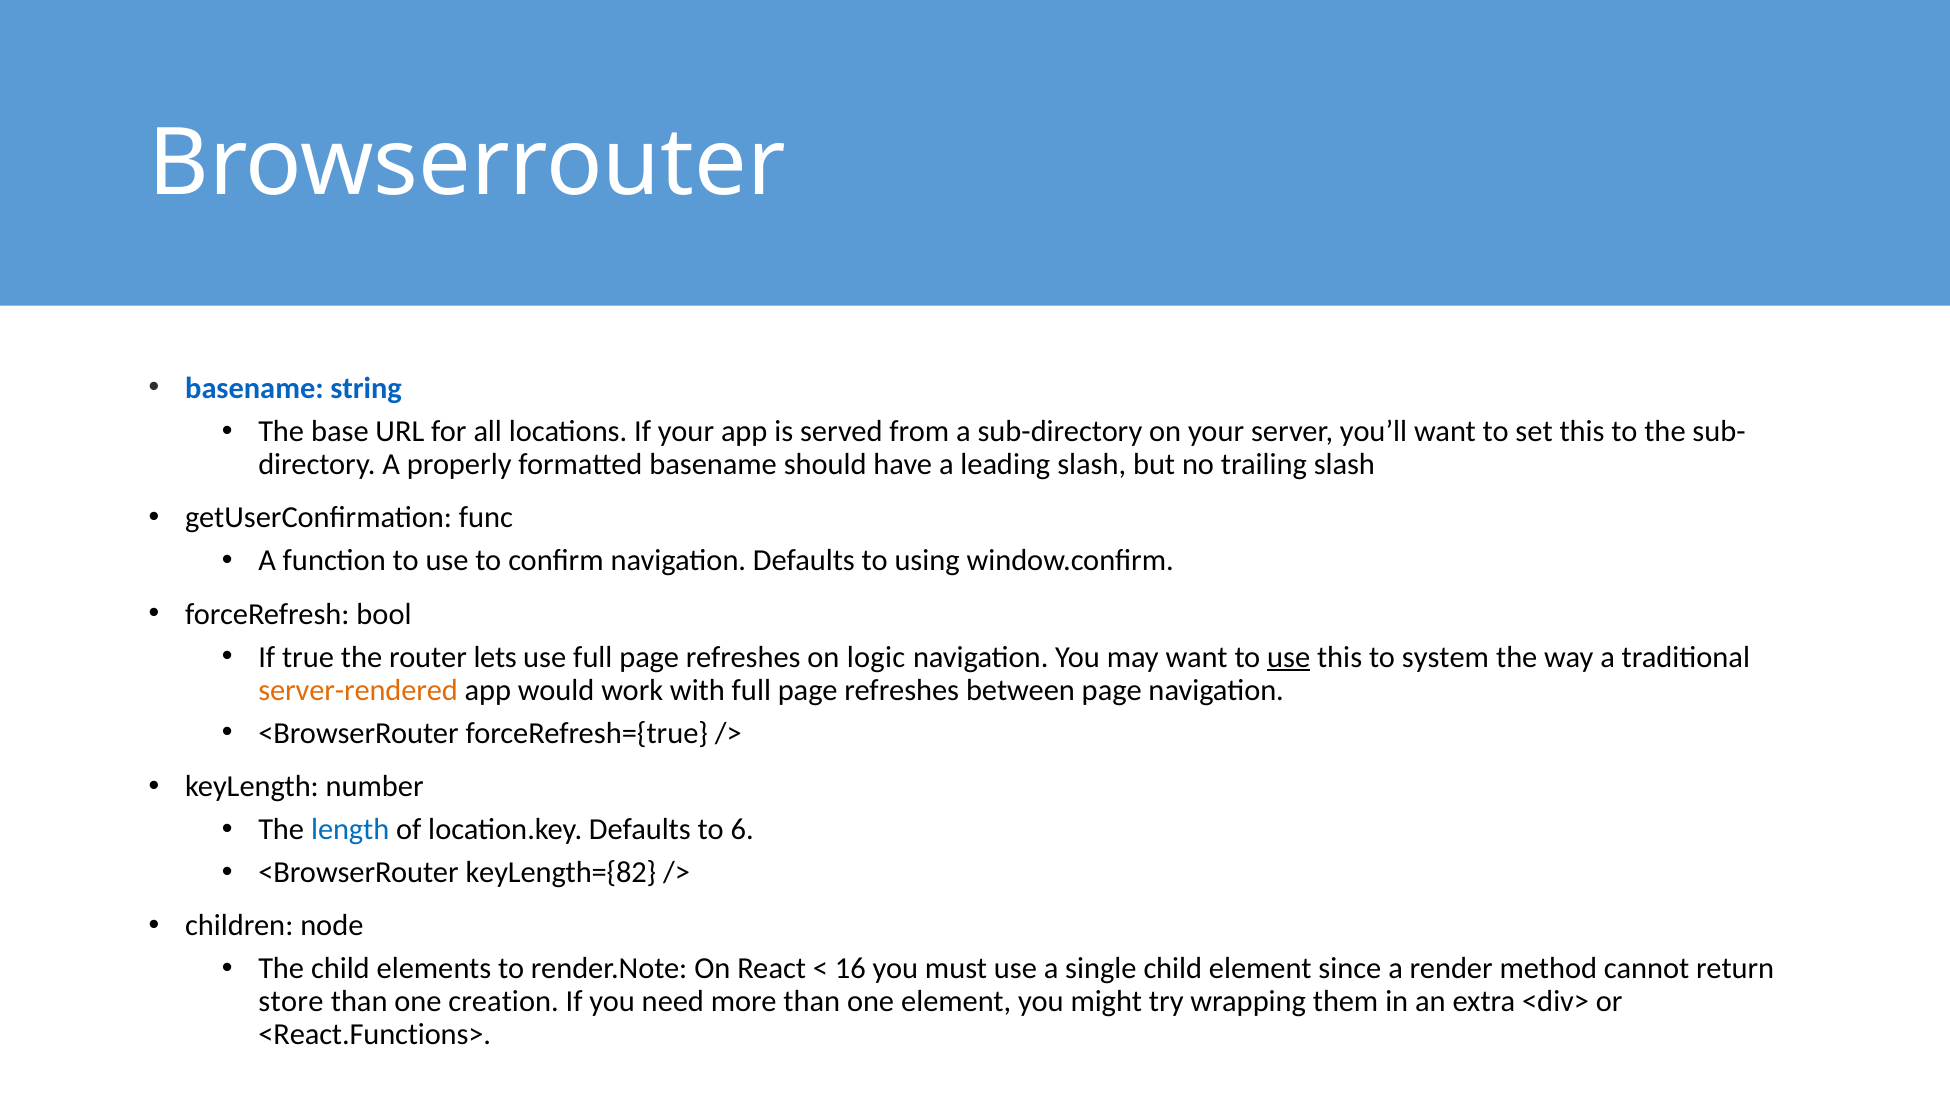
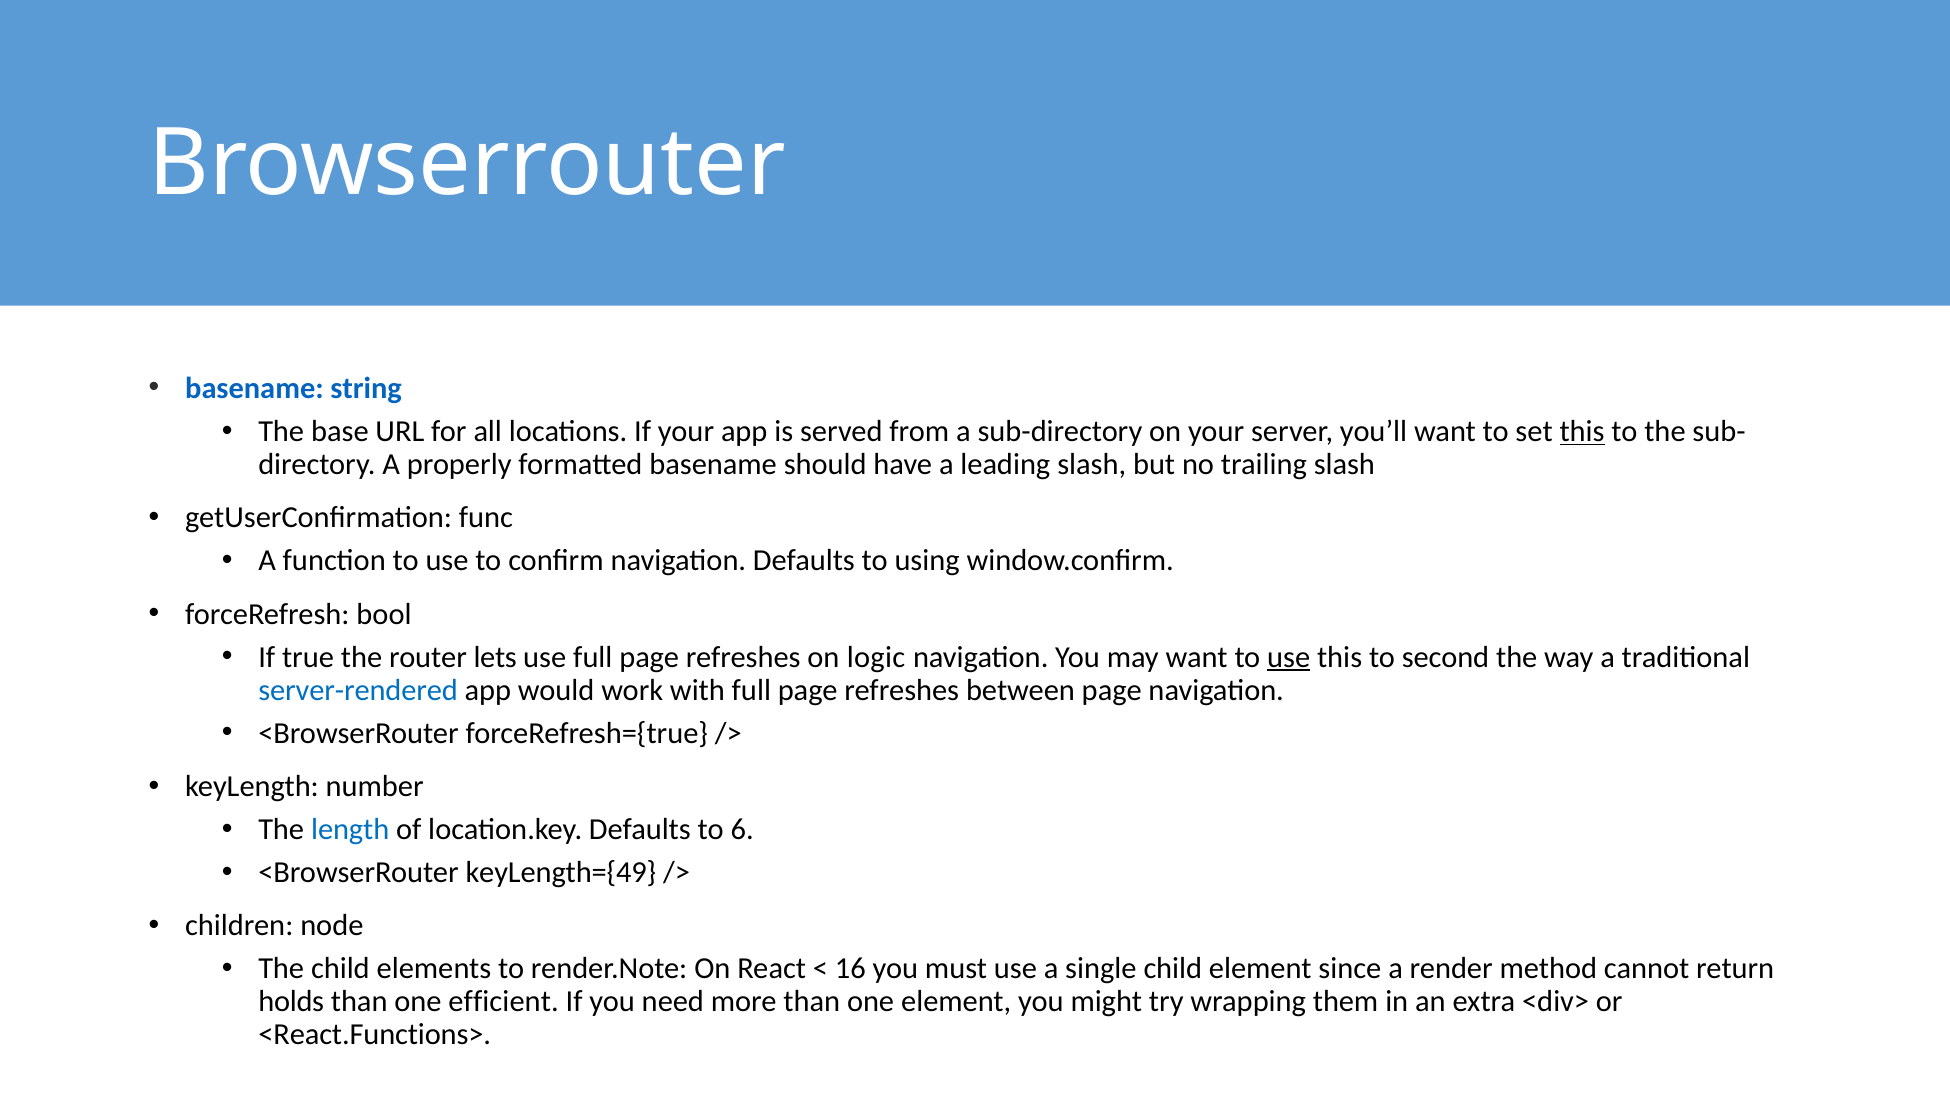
this underline: none -> present (1582, 431)
system: system -> second (1446, 657)
server-rendered colour: orange -> blue (358, 690)
keyLength={82: keyLength={82 -> keyLength={49 (561, 872)
store: store -> holds (291, 1002)
creation: creation -> efficient (504, 1002)
